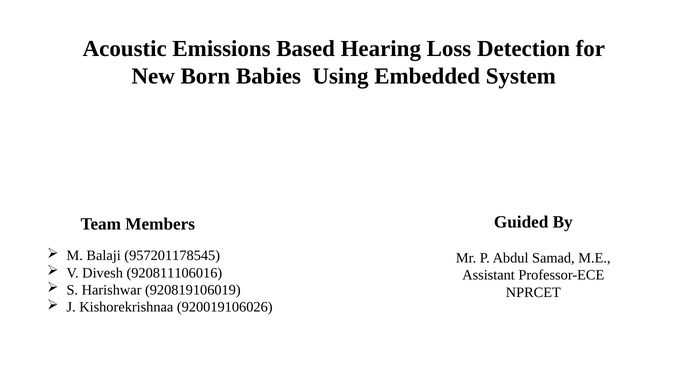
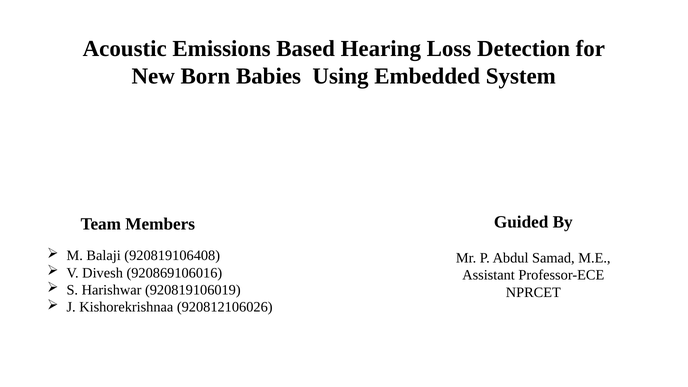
957201178545: 957201178545 -> 920819106408 (172, 256)
920811106016: 920811106016 -> 920869106016 (174, 273)
920019106026: 920019106026 -> 920812106026 (225, 307)
